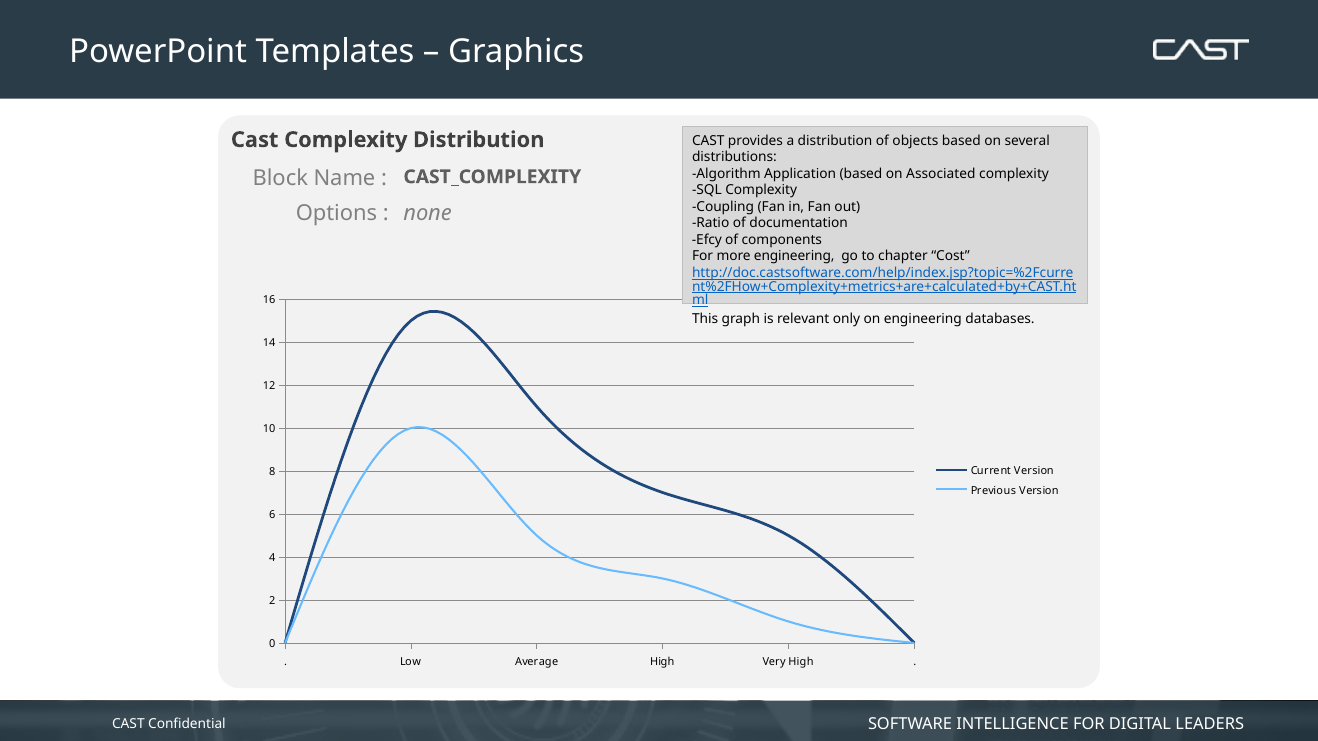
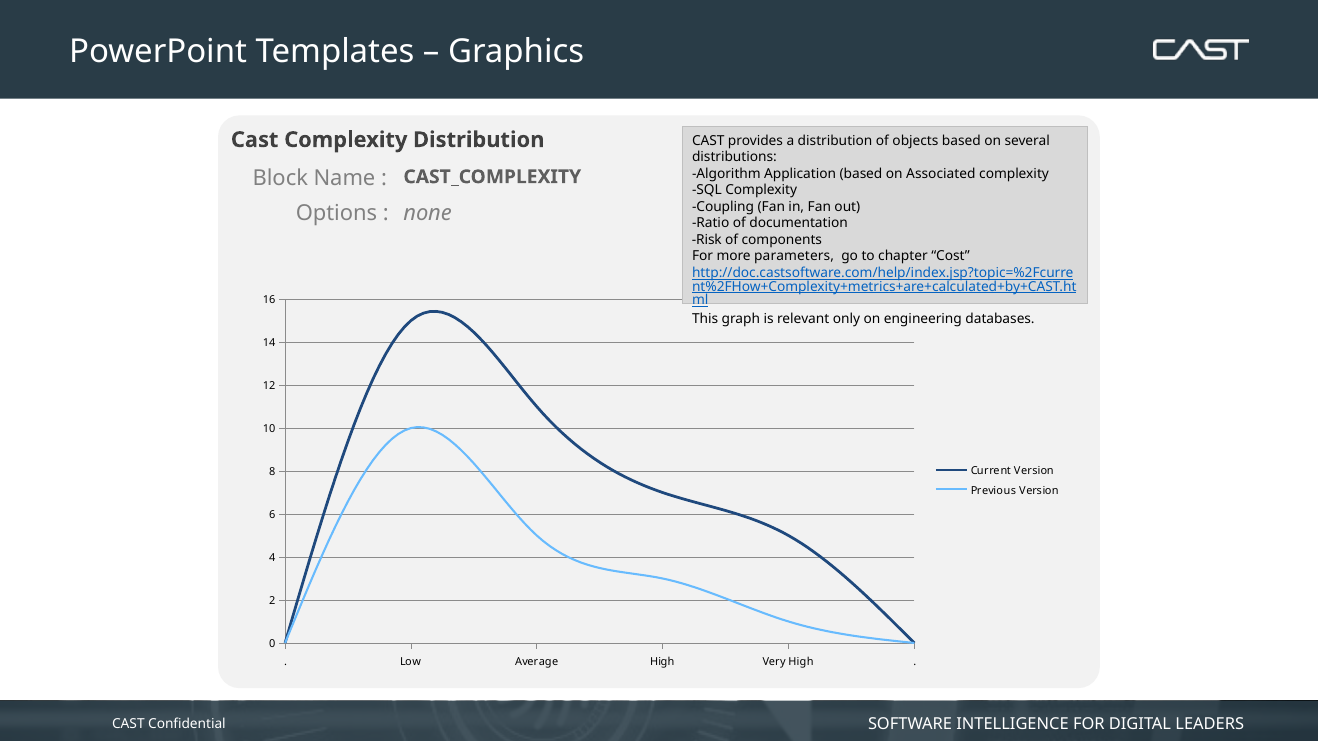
Efcy: Efcy -> Risk (707, 240)
more engineering: engineering -> parameters (794, 256)
